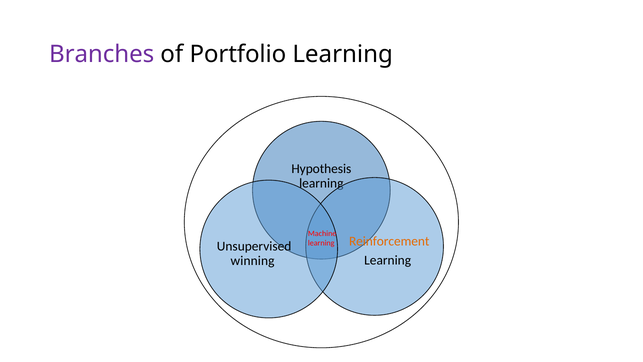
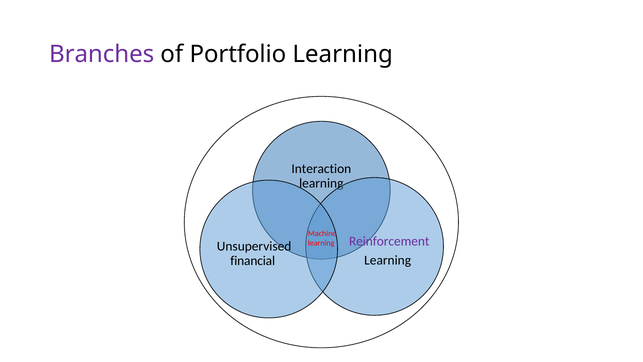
Hypothesis: Hypothesis -> Interaction (321, 169)
Reinforcement colour: orange -> purple (389, 241)
winning: winning -> financial (253, 261)
